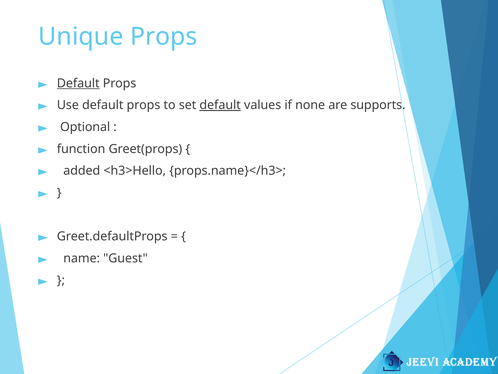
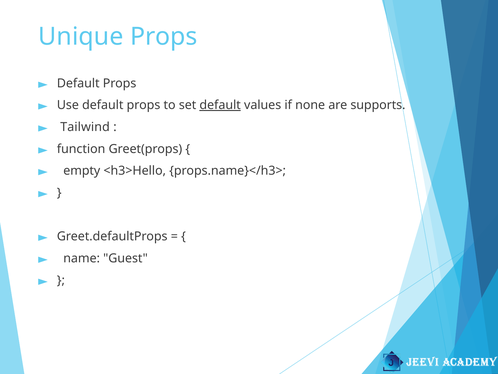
Default underline: present -> none (78, 83)
Optional: Optional -> Tailwind (85, 127)
added: added -> empty (82, 171)
